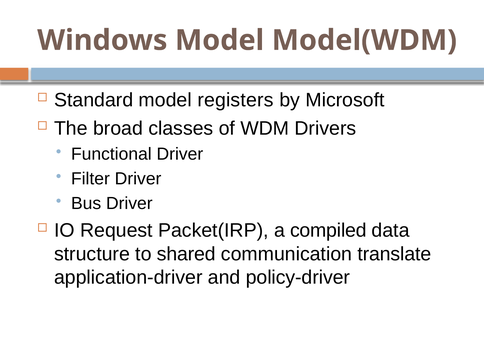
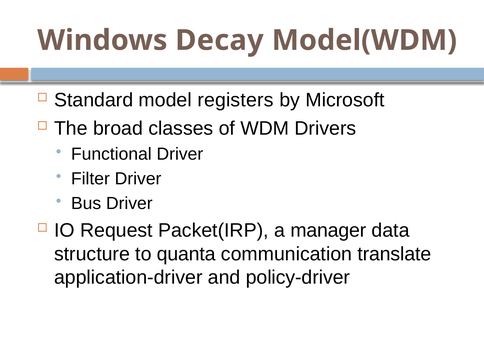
Windows Model: Model -> Decay (219, 40)
compiled: compiled -> manager (328, 231)
shared: shared -> quanta (186, 254)
